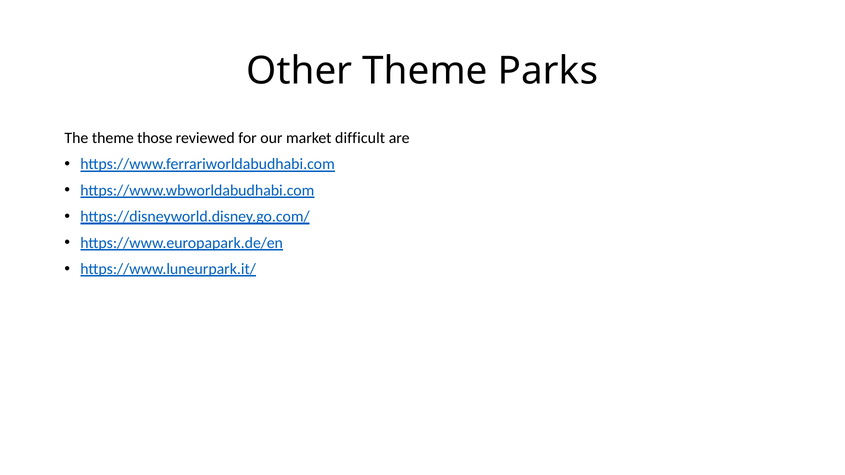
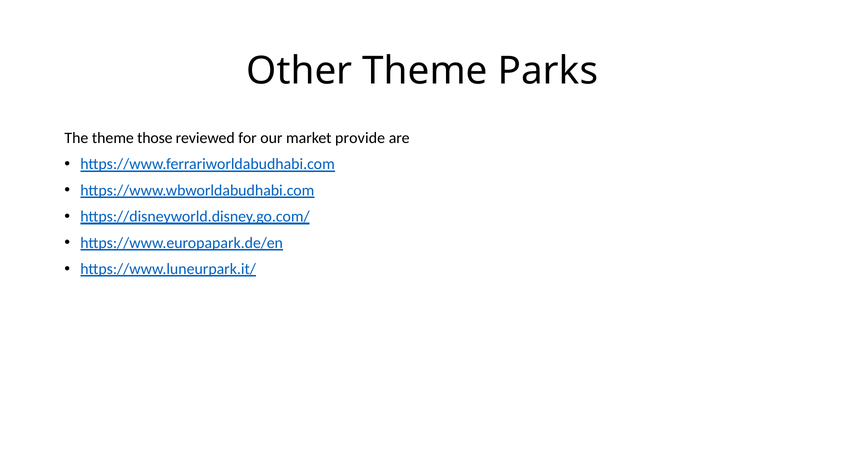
difficult: difficult -> provide (360, 138)
